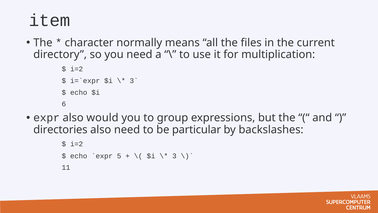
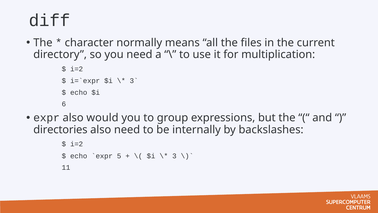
item: item -> diff (50, 20)
particular: particular -> internally (196, 129)
